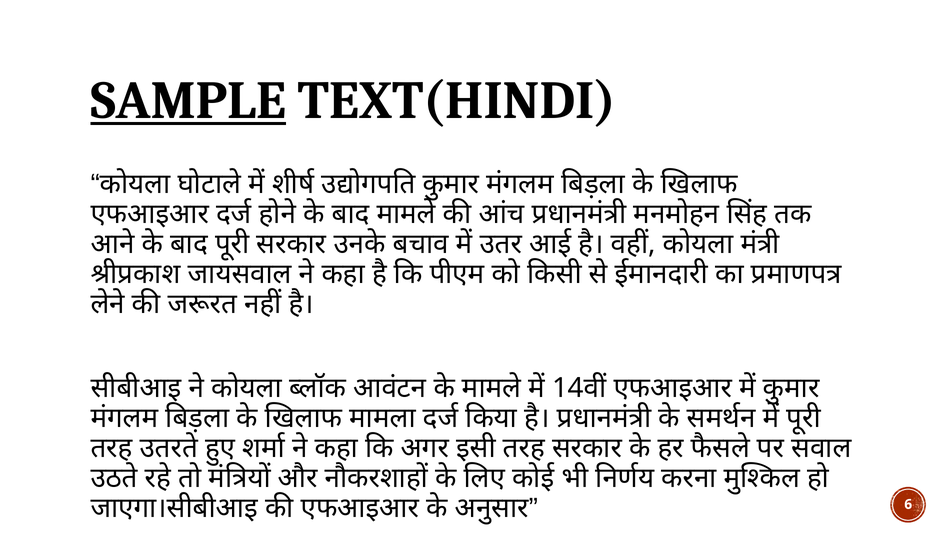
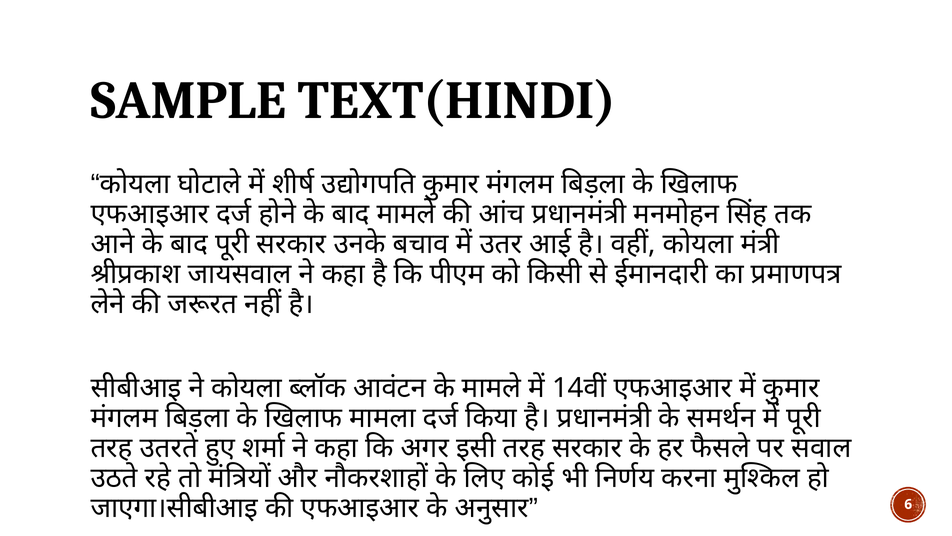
SAMPLE underline: present -> none (188, 100)
